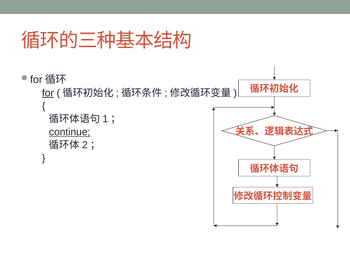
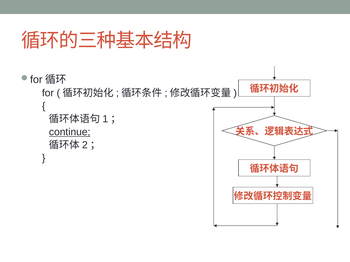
for underline: present -> none (48, 93)
